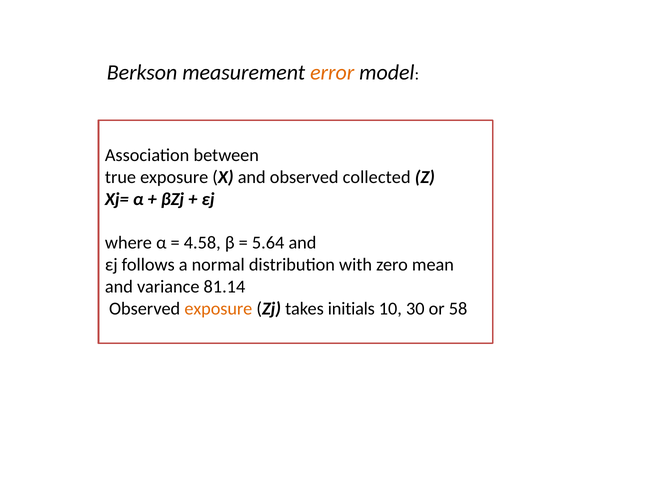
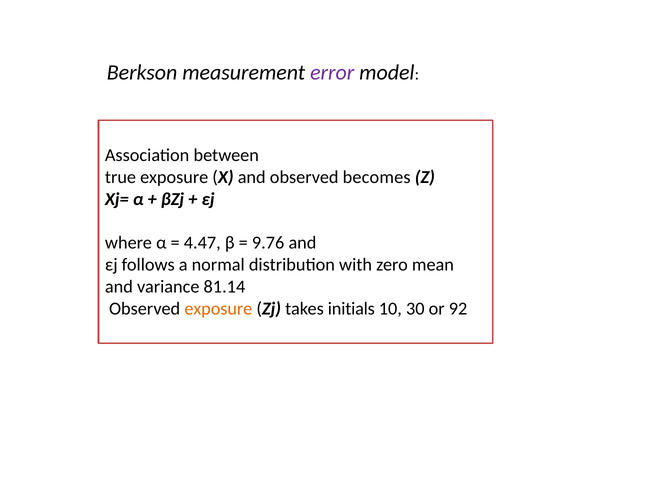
error colour: orange -> purple (332, 73)
collected: collected -> becomes (377, 178)
4.58: 4.58 -> 4.47 (202, 243)
5.64: 5.64 -> 9.76 (268, 243)
58: 58 -> 92 (458, 309)
